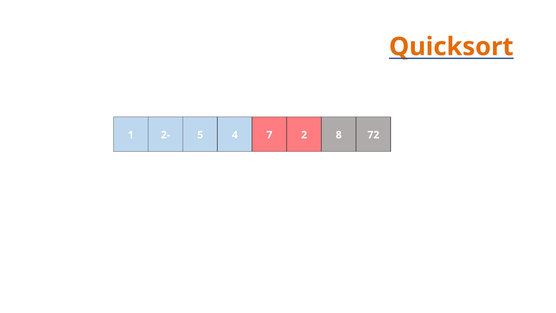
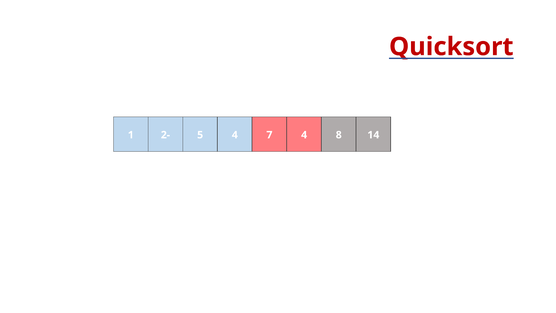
Quicksort colour: orange -> red (451, 47)
7 2: 2 -> 4 (304, 135)
72: 72 -> 14 (373, 135)
